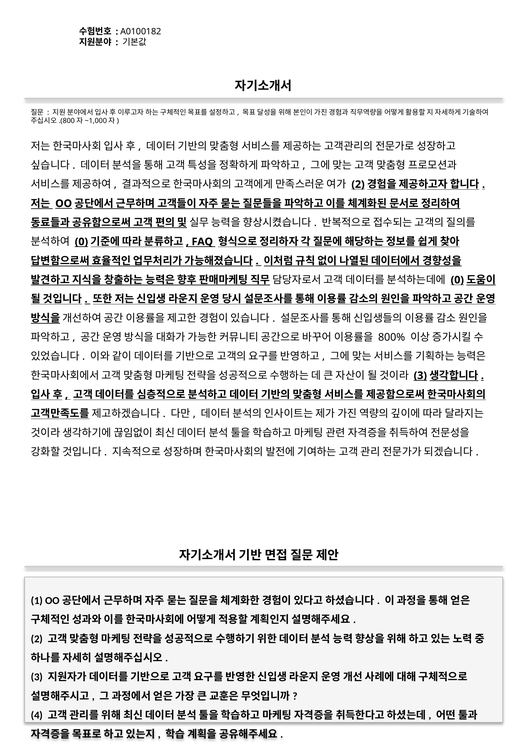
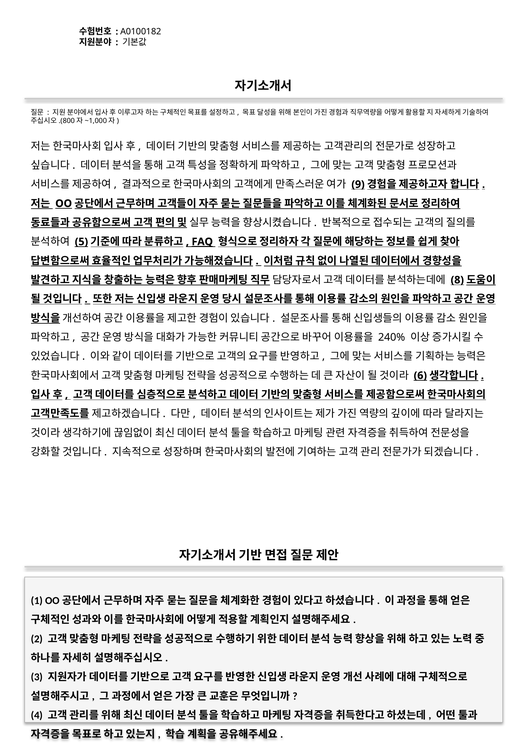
2: 2 -> 9 (358, 184)
0: 0 -> 5 (81, 242)
FAQ underline: none -> present (202, 242)
0: 0 -> 8 (457, 280)
800%: 800% -> 240% (392, 337)
3: 3 -> 6 (420, 376)
